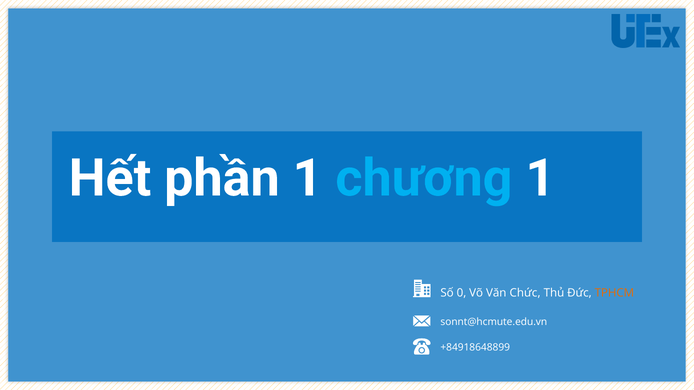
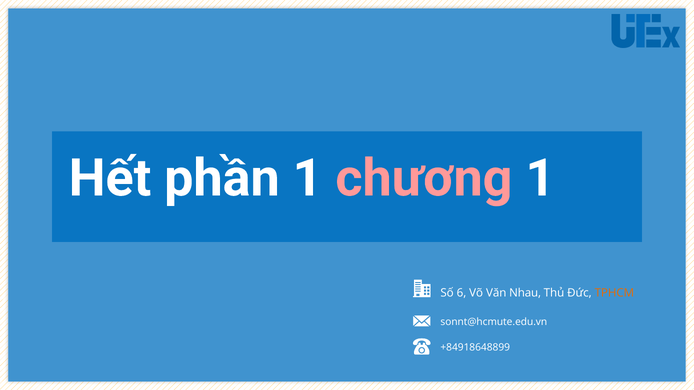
chương colour: light blue -> pink (424, 178)
0: 0 -> 6 (461, 293)
Chức: Chức -> Nhau (525, 293)
